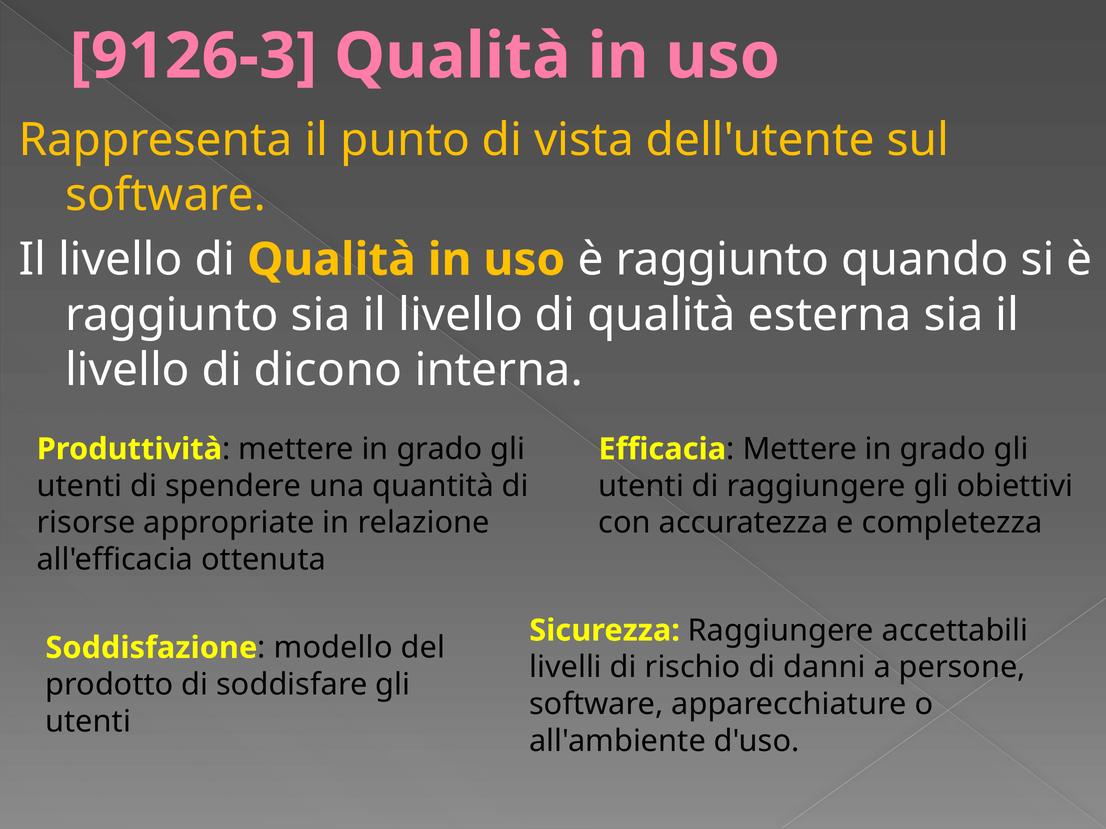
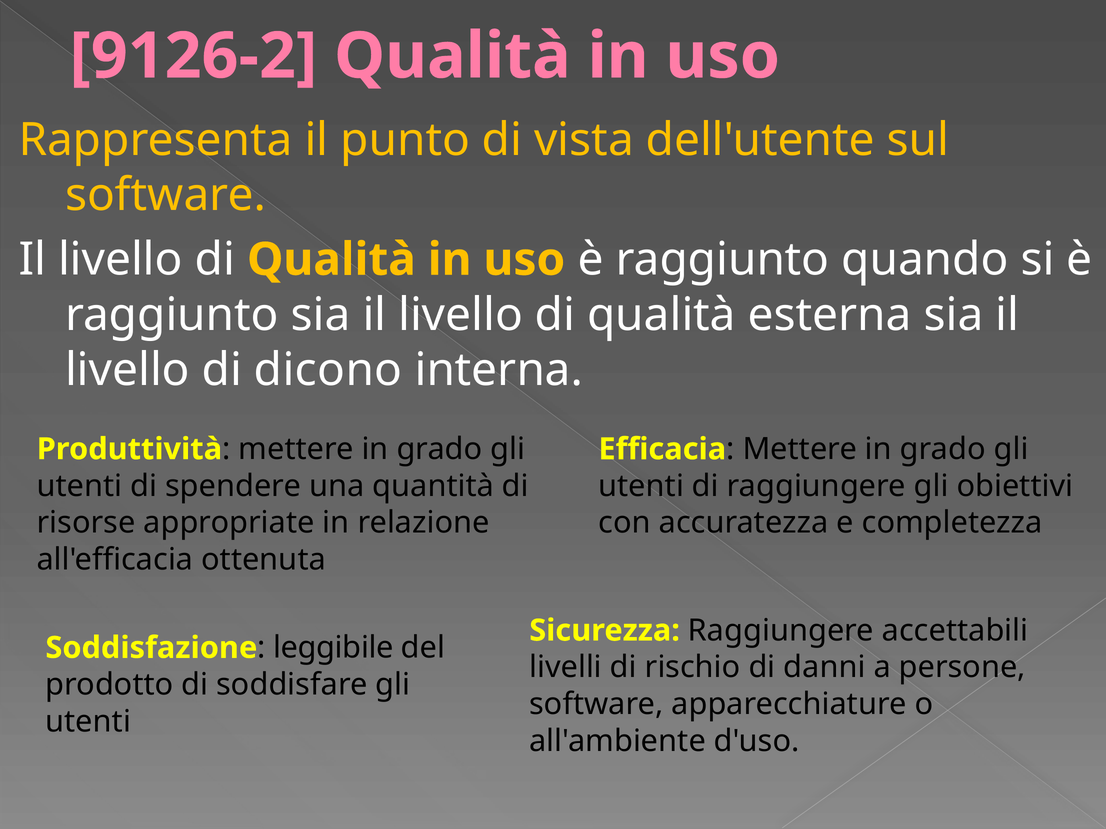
9126-3: 9126-3 -> 9126-2 (193, 56)
modello: modello -> leggibile (333, 648)
